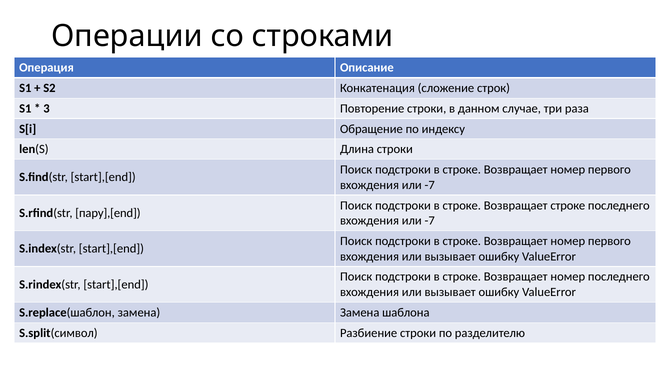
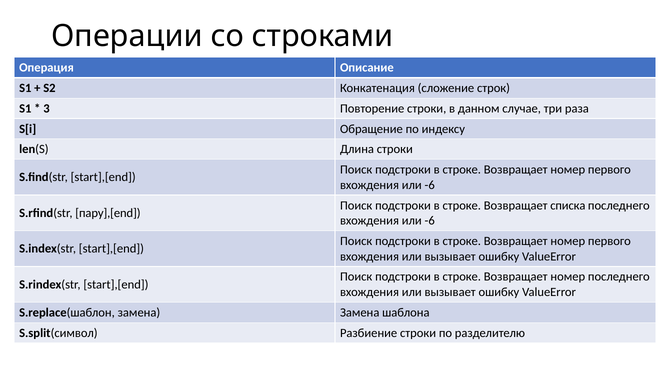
-7: -7 -> -6 (430, 185)
Возвращает строке: строке -> списка (568, 205)
-7: -7 -> -6 (430, 221)
